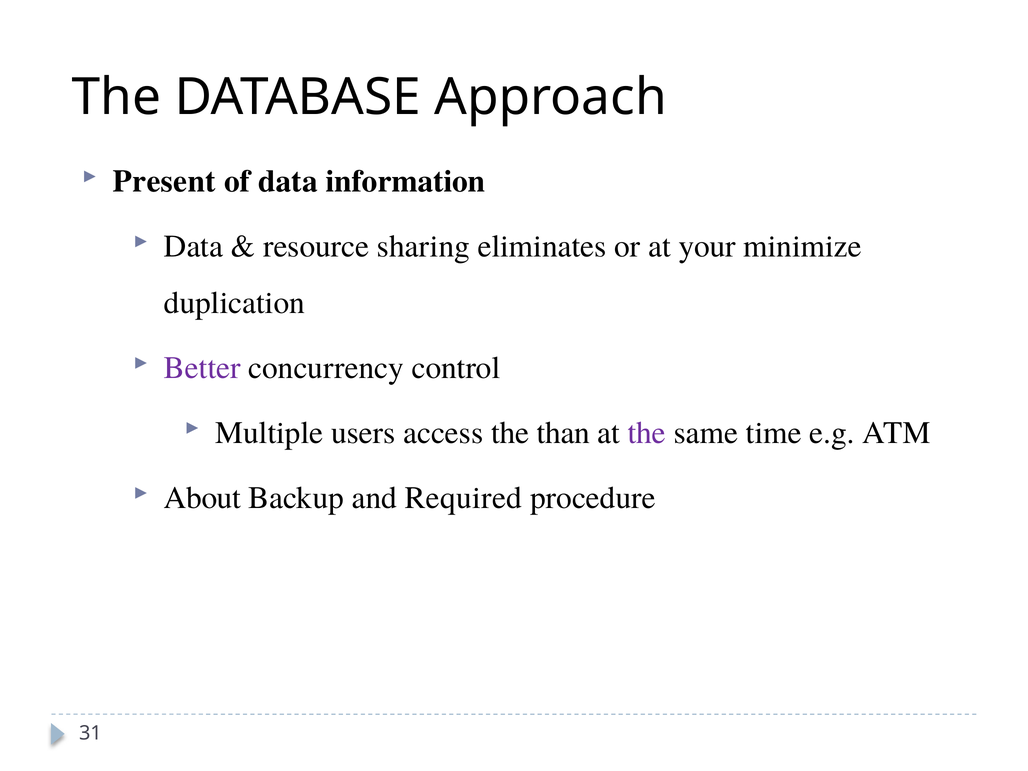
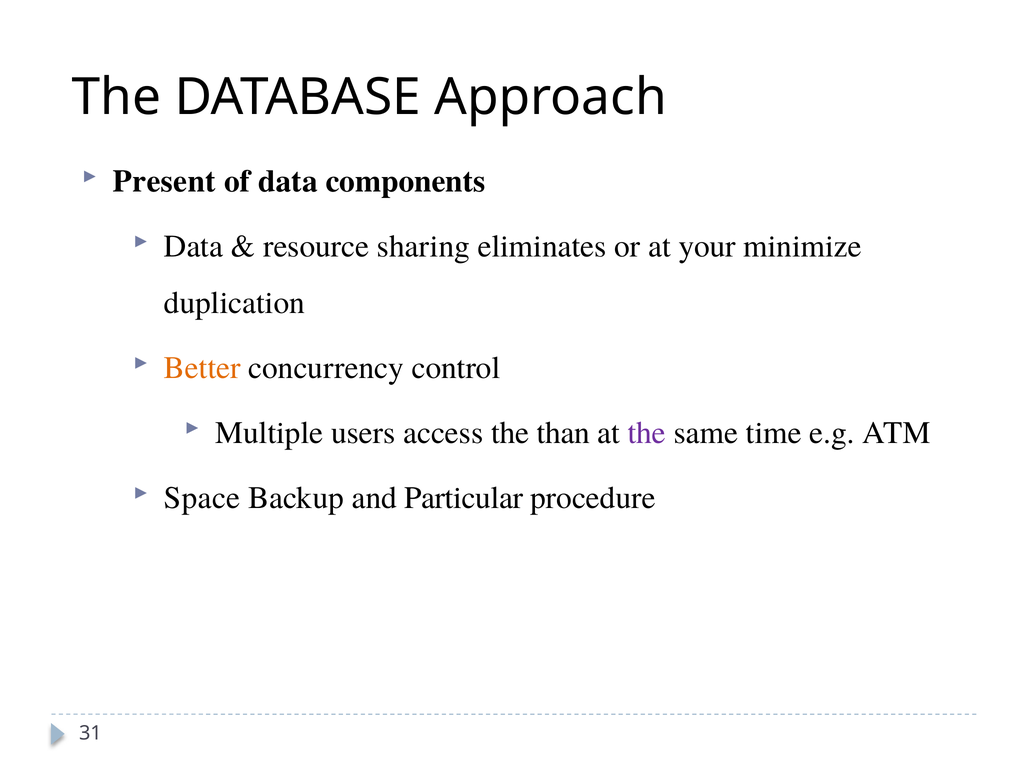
information: information -> components (405, 181)
Better colour: purple -> orange (202, 368)
About: About -> Space (202, 498)
Required: Required -> Particular (464, 498)
